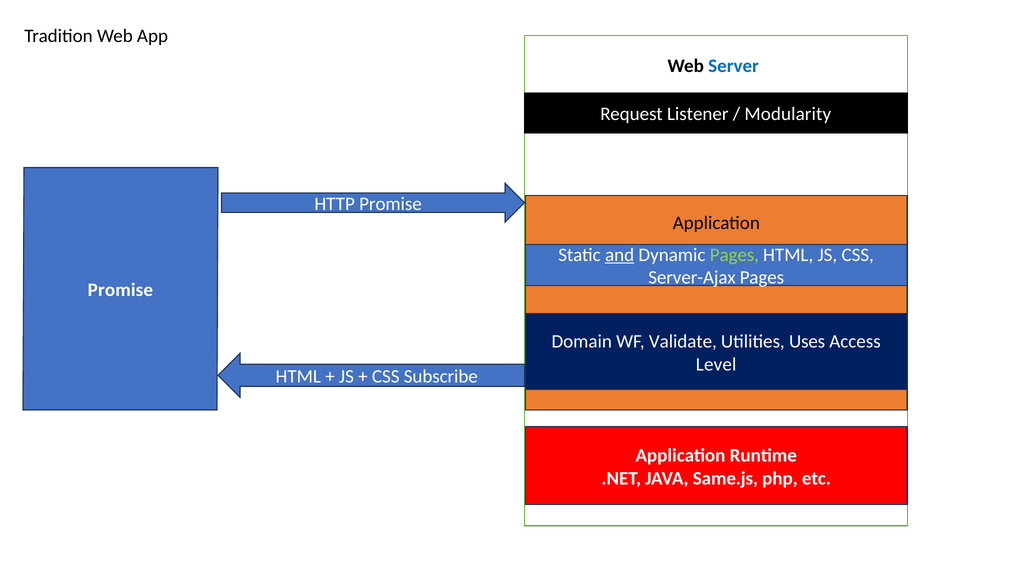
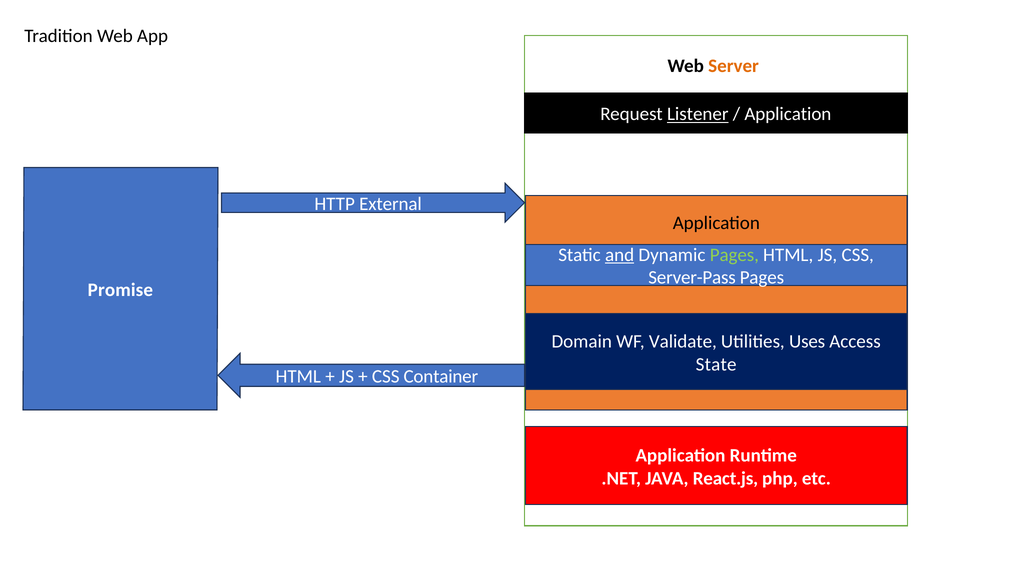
Server colour: blue -> orange (734, 66)
Listener underline: none -> present (698, 114)
Modularity: Modularity -> Application (788, 114)
HTTP Promise: Promise -> External (390, 204)
Server-Ajax: Server-Ajax -> Server-Pass (692, 278)
Level: Level -> State (716, 365)
Subscribe: Subscribe -> Container (441, 377)
Same.js: Same.js -> React.js (725, 479)
